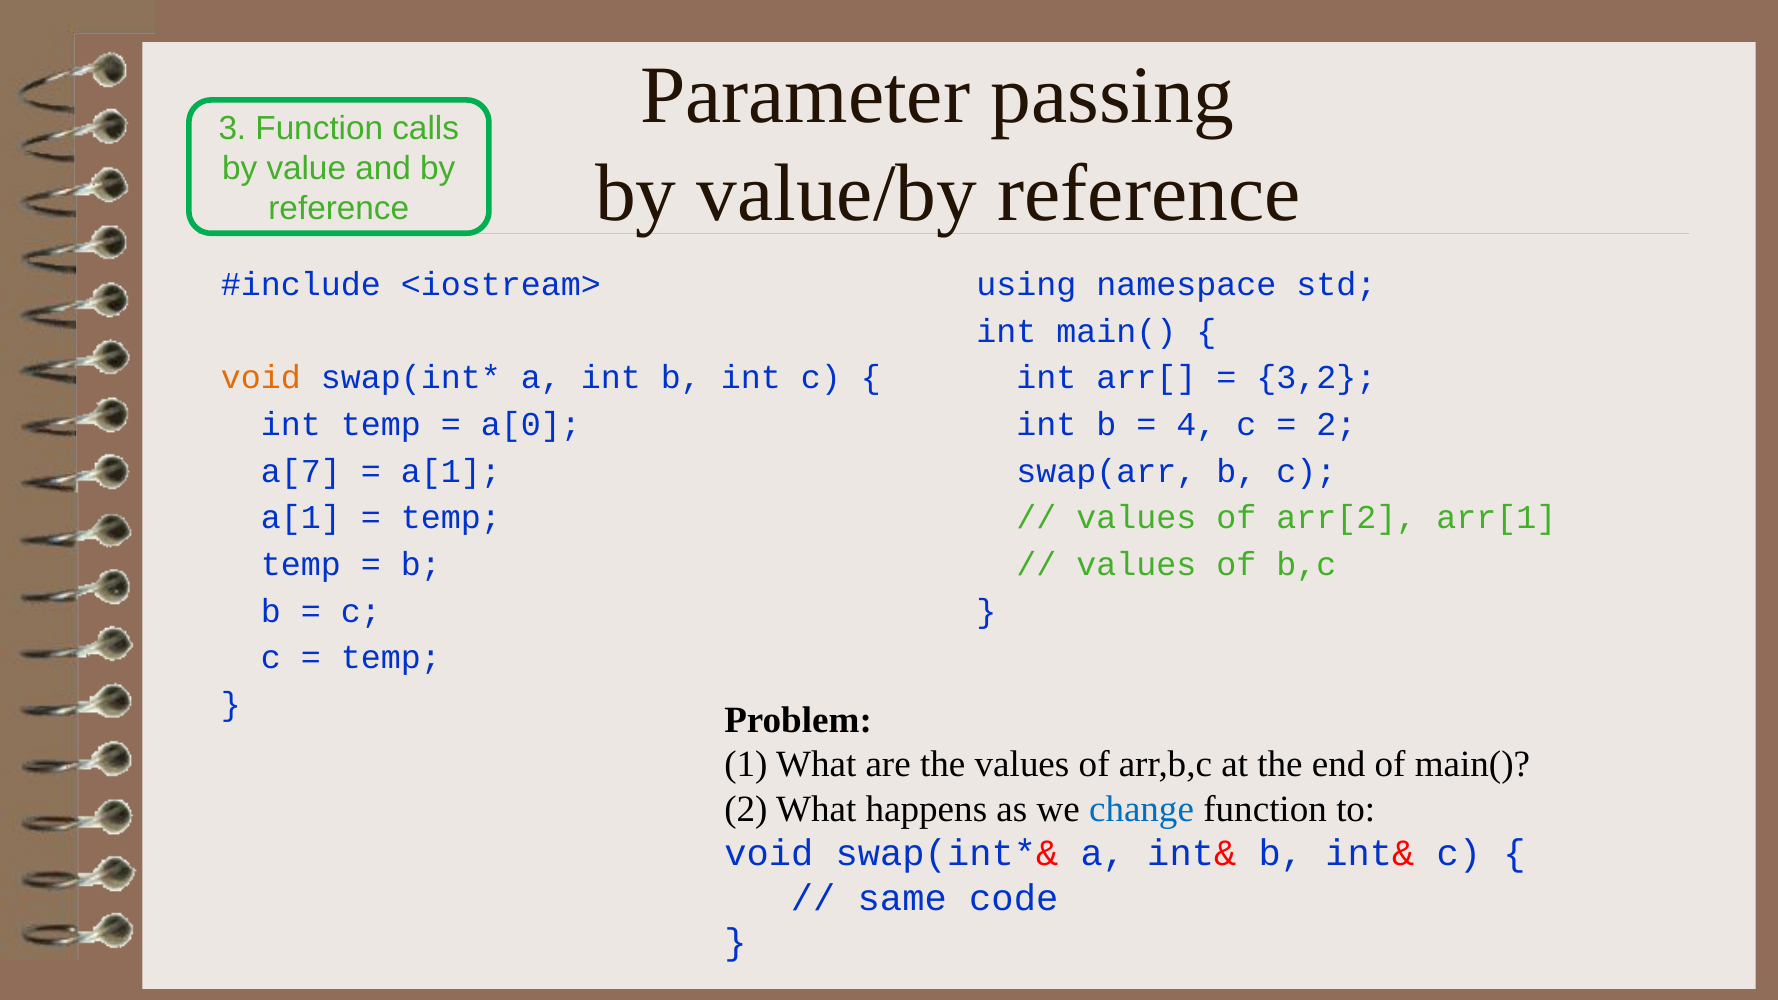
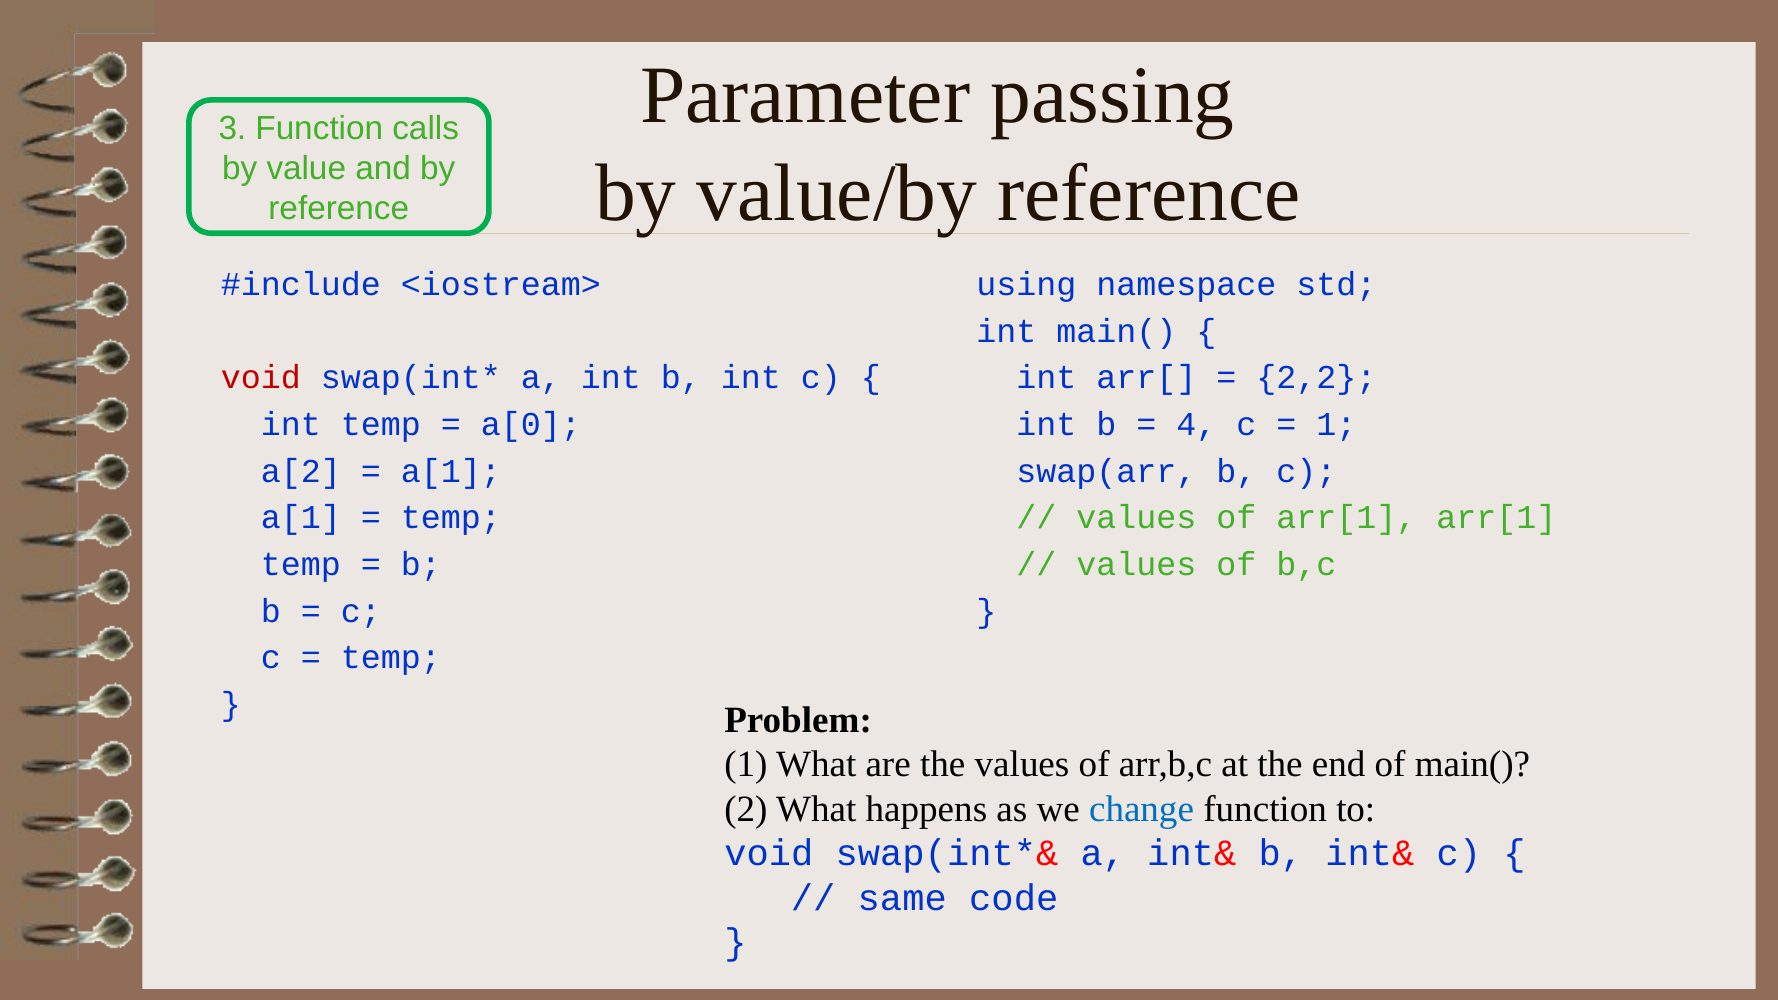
void colour: orange -> red (261, 378)
3,2: 3,2 -> 2,2 (1316, 378)
2: 2 -> 1 (1336, 425)
a[7: a[7 -> a[2 (301, 471)
of arr[2: arr[2 -> arr[1 (1346, 518)
